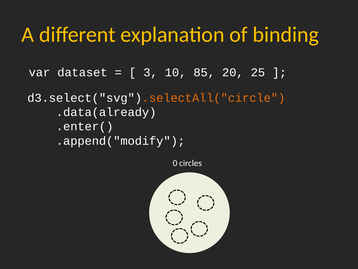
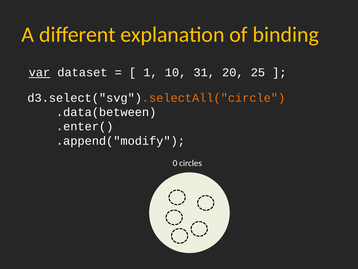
var underline: none -> present (39, 72)
3: 3 -> 1 (150, 72)
85: 85 -> 31 (204, 72)
.data(already: .data(already -> .data(between (106, 112)
